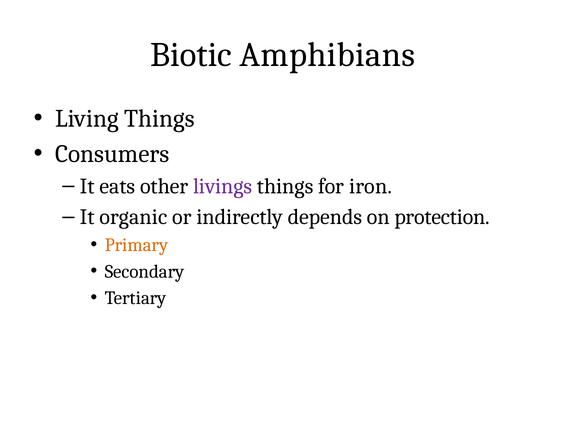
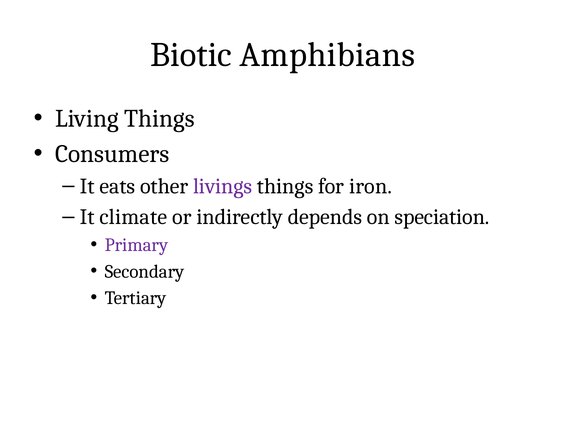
organic: organic -> climate (133, 217)
protection: protection -> speciation (442, 217)
Primary colour: orange -> purple (136, 245)
